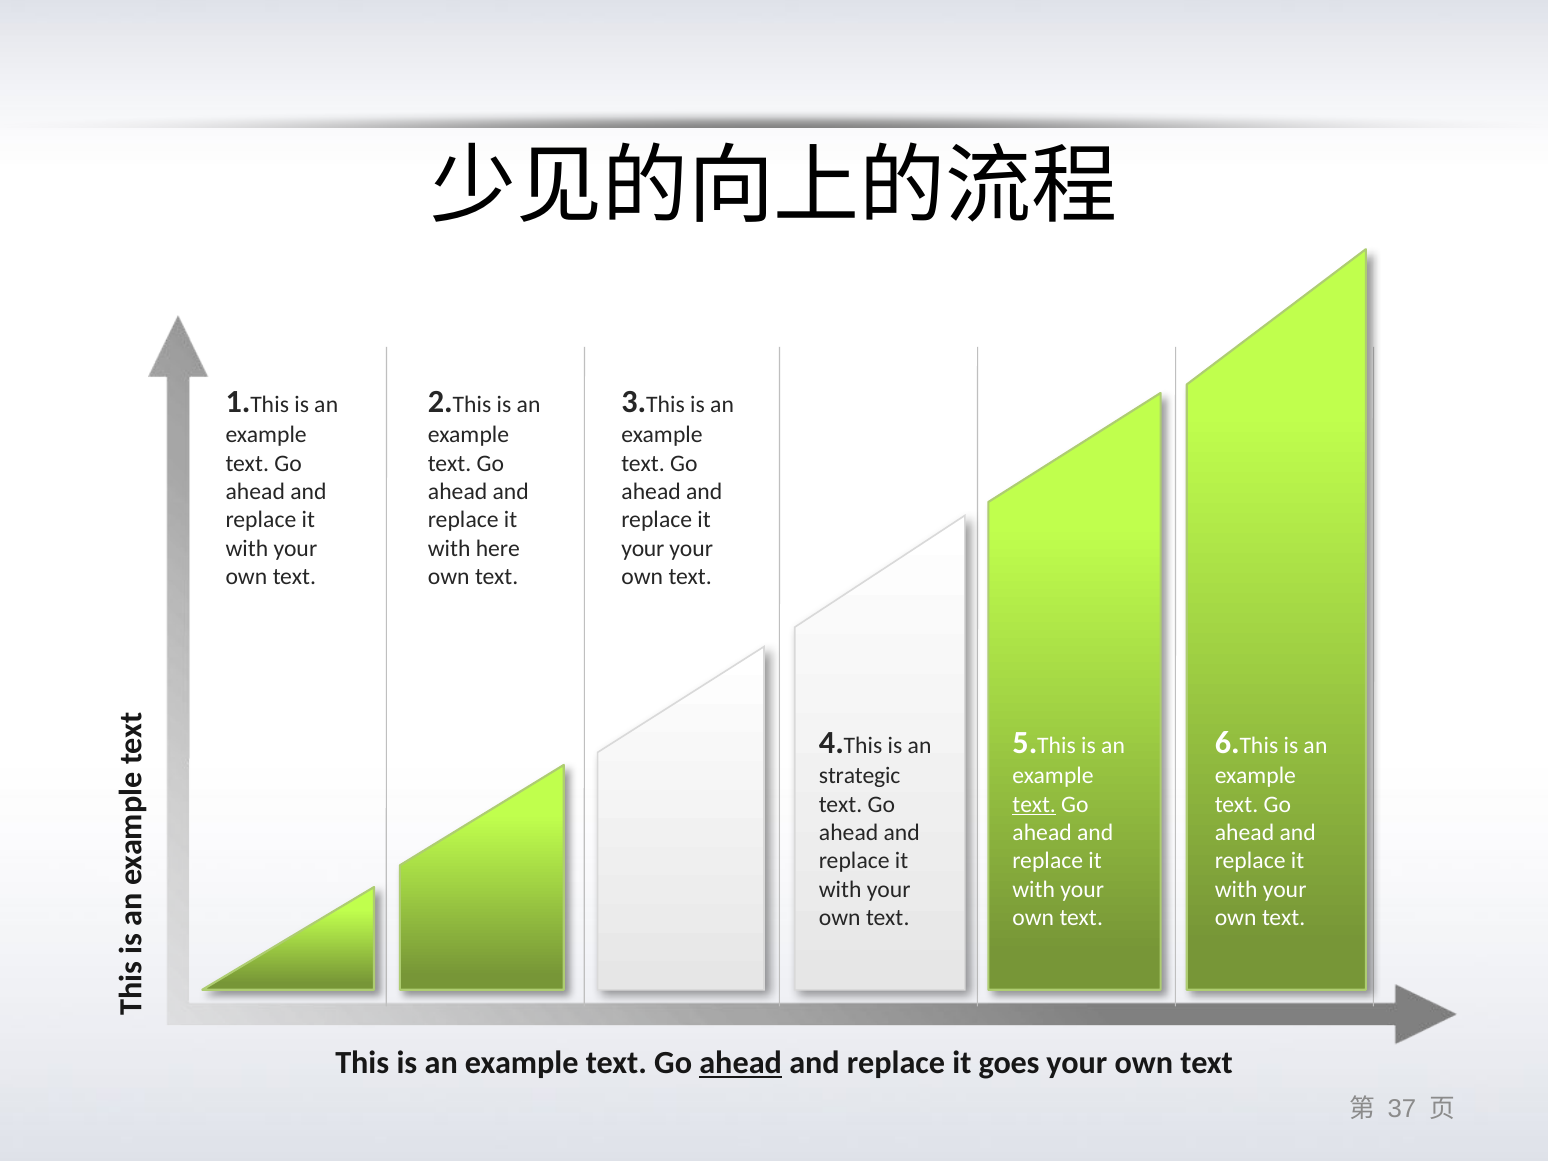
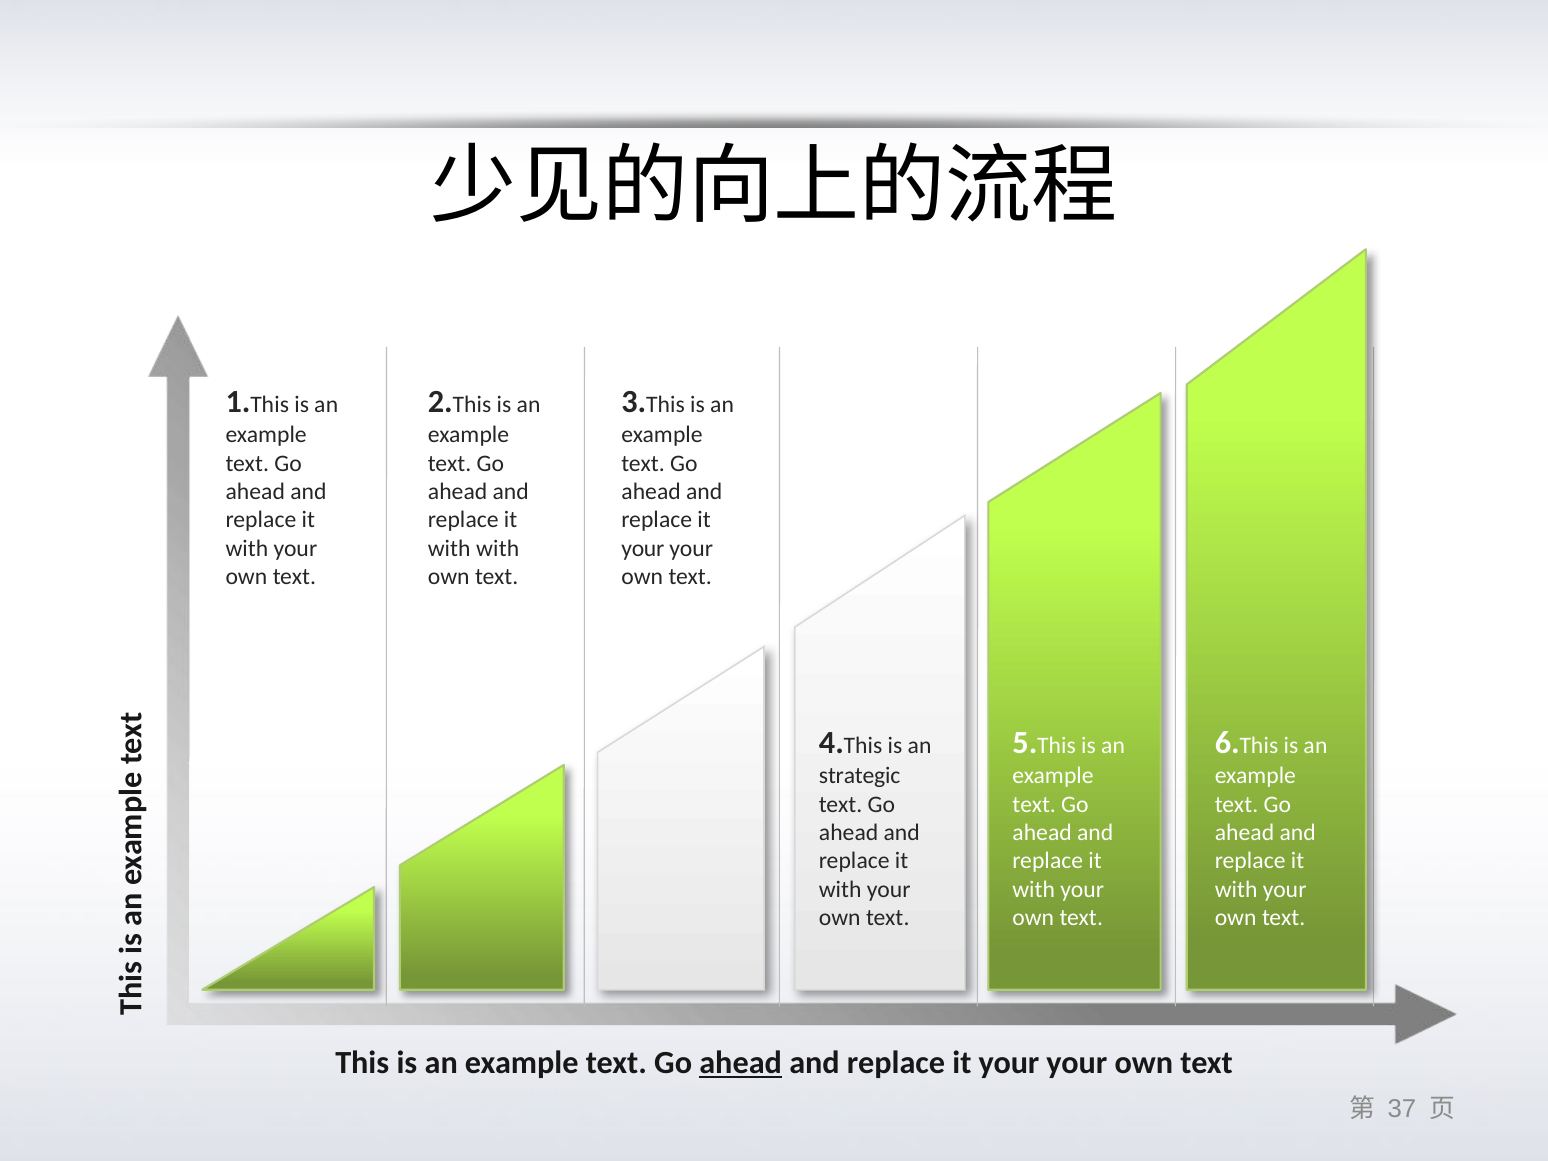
with here: here -> with (498, 549)
text underline: present -> none (1034, 804)
goes: goes -> your (1009, 1063)
